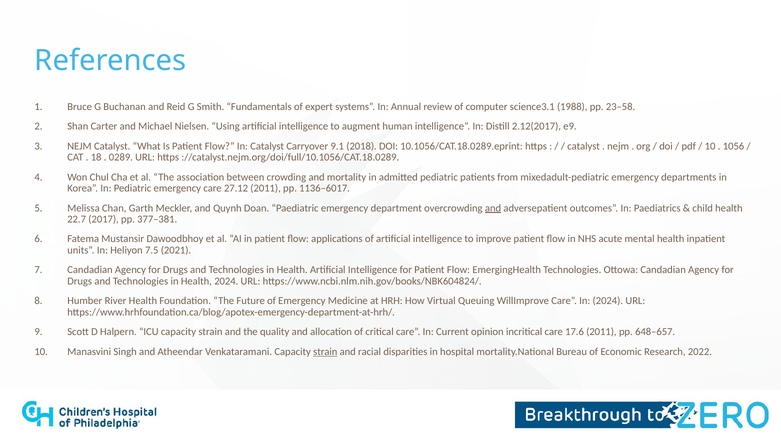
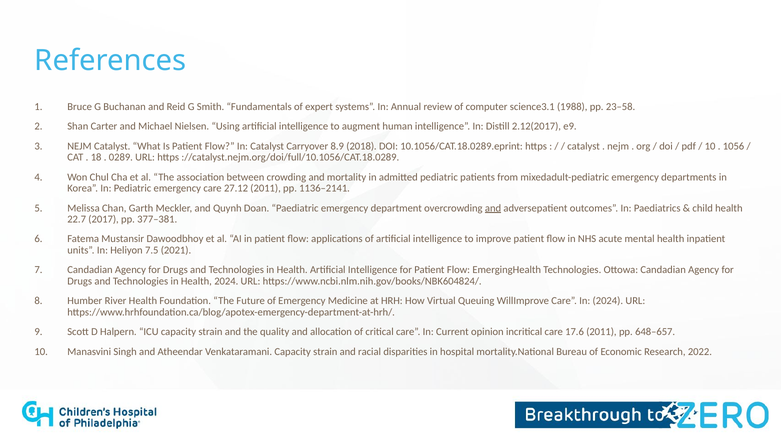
9.1: 9.1 -> 8.9 (337, 146)
1136–6017: 1136–6017 -> 1136–2141 (325, 189)
strain underline: present -> none (325, 352)
